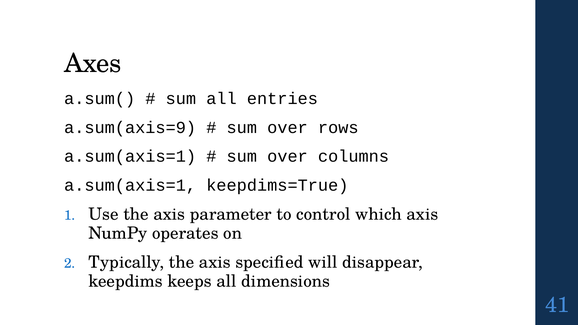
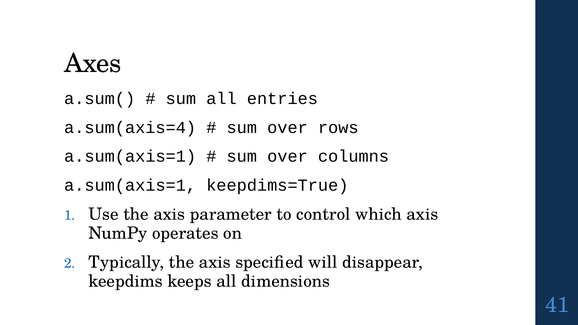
a.sum(axis=9: a.sum(axis=9 -> a.sum(axis=4 (130, 128)
